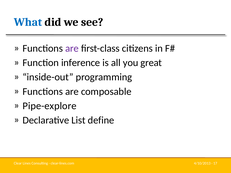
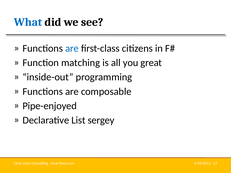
are colour: purple -> blue (72, 48)
inference: inference -> matching (81, 63)
Pipe-explore: Pipe-explore -> Pipe-enjoyed (50, 106)
define: define -> sergey (101, 120)
